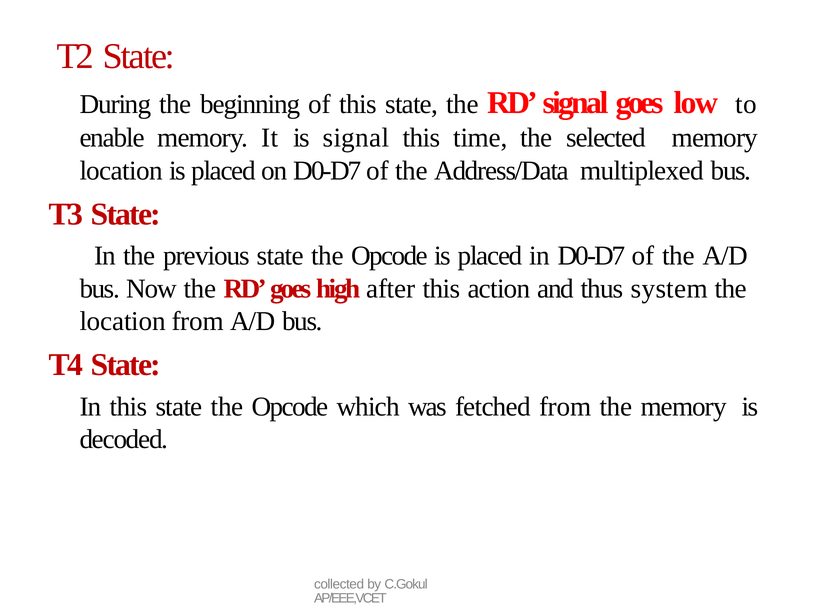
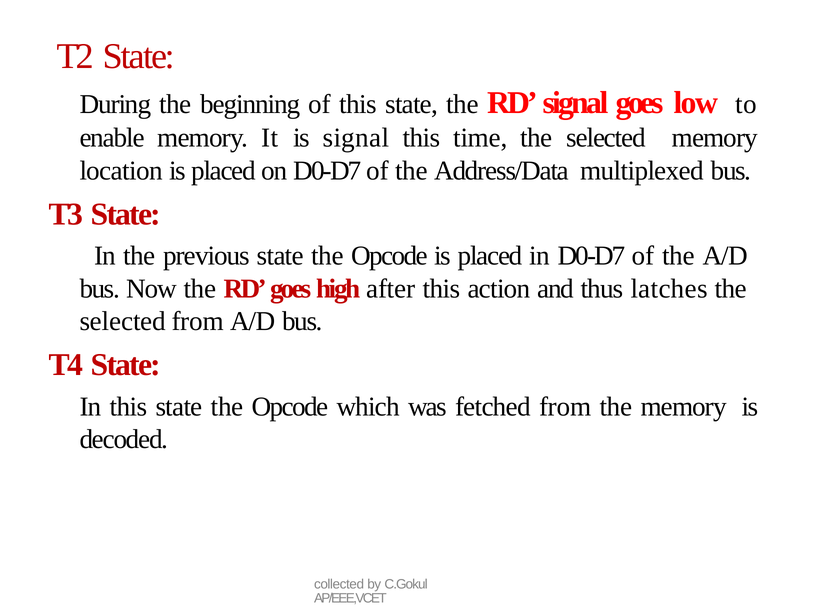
system: system -> latches (669, 289)
location: location -> selected (123, 321)
